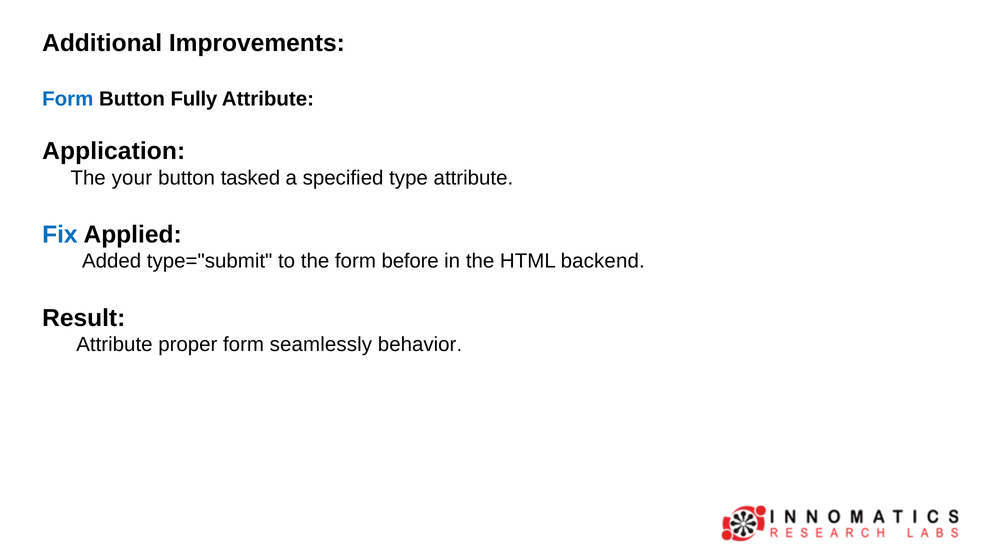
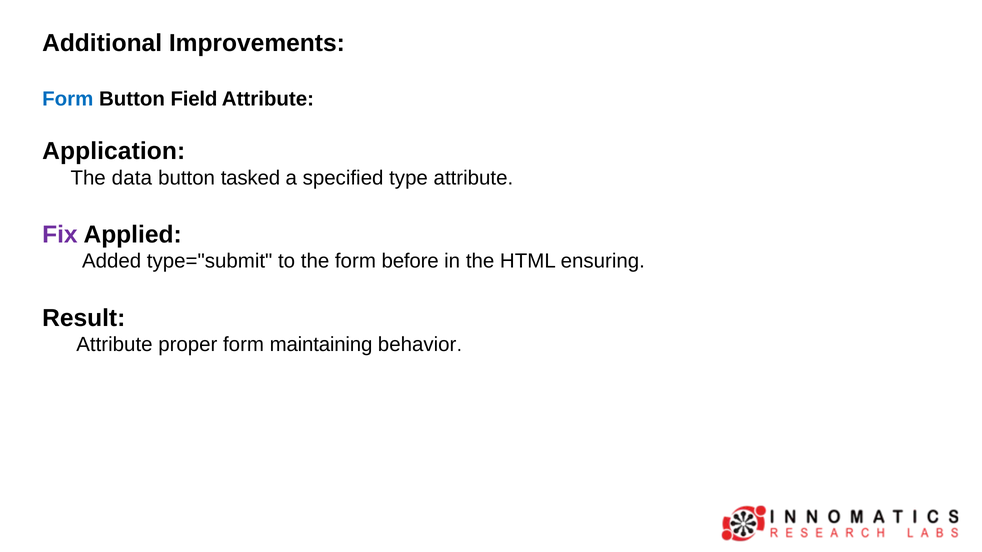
Fully: Fully -> Field (194, 99)
your: your -> data (132, 178)
Fix colour: blue -> purple (60, 235)
backend: backend -> ensuring (603, 261)
seamlessly: seamlessly -> maintaining (321, 345)
